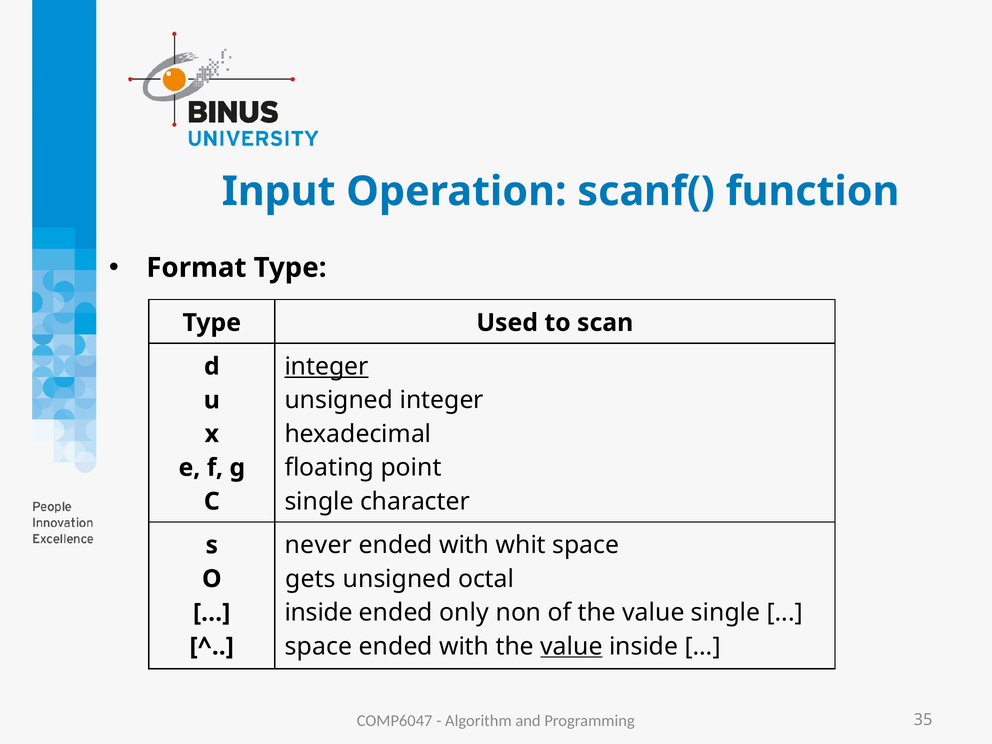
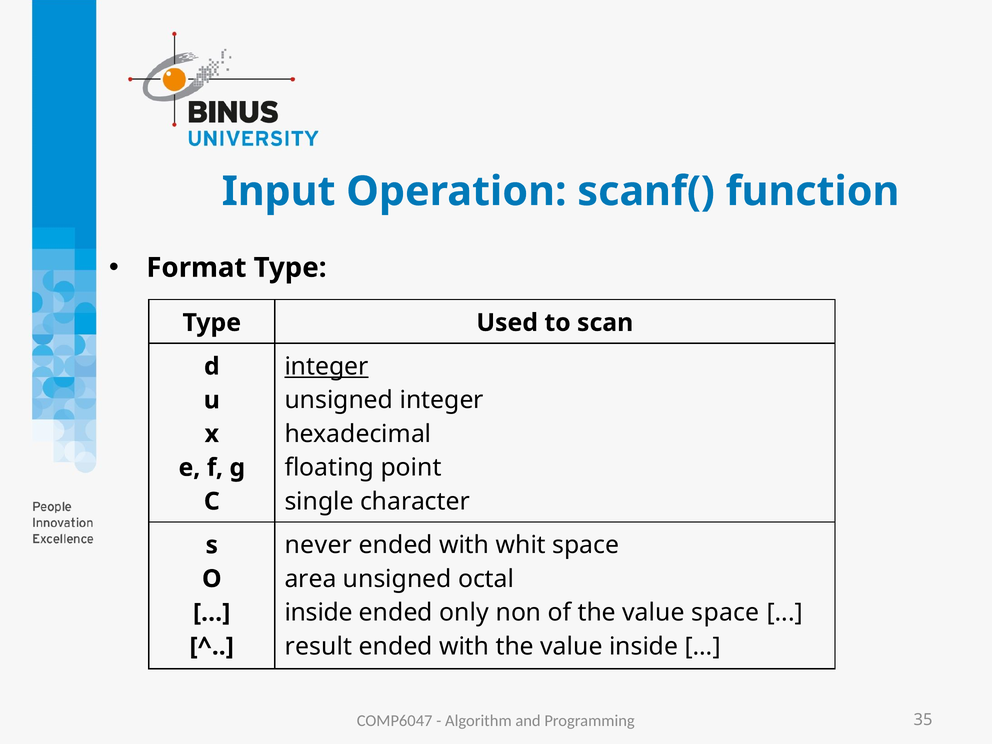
gets: gets -> area (311, 579)
value single: single -> space (725, 613)
space: space -> result (318, 646)
value underline: present -> none (571, 646)
